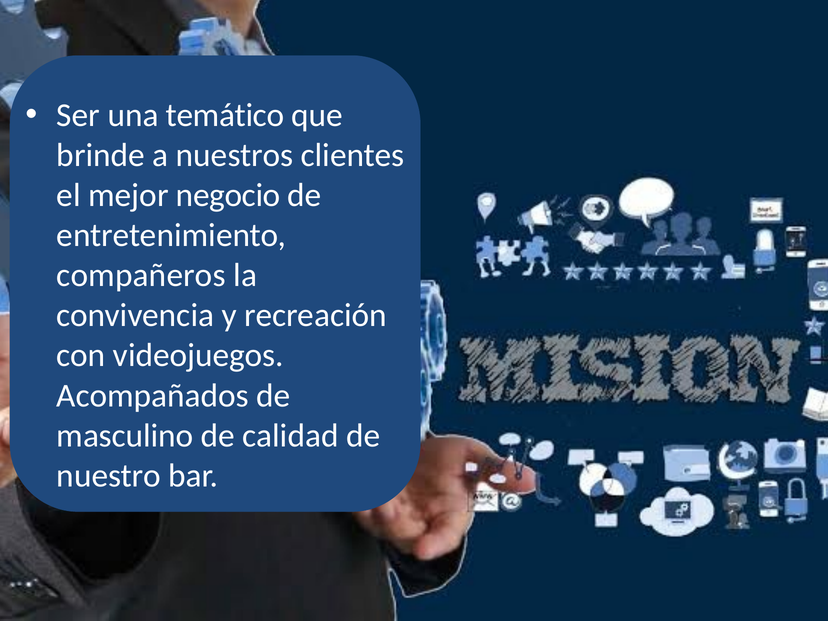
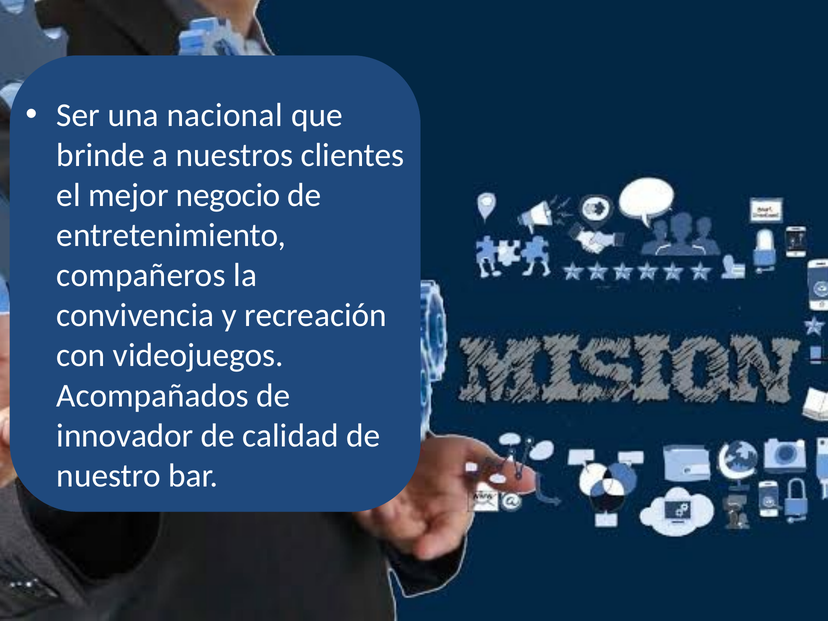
temático: temático -> nacional (225, 115)
masculino: masculino -> innovador (125, 436)
